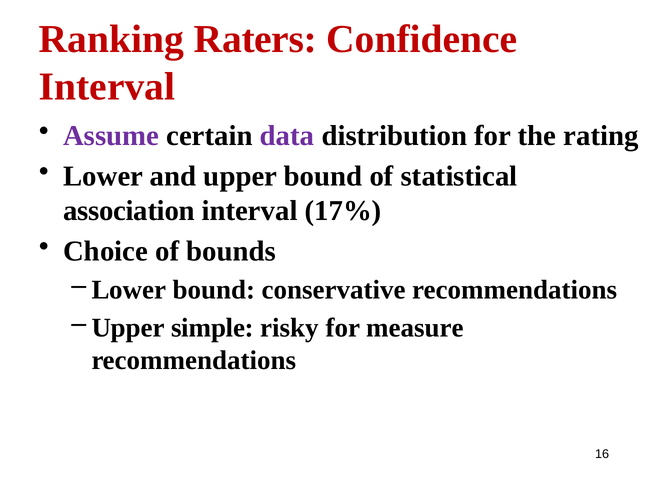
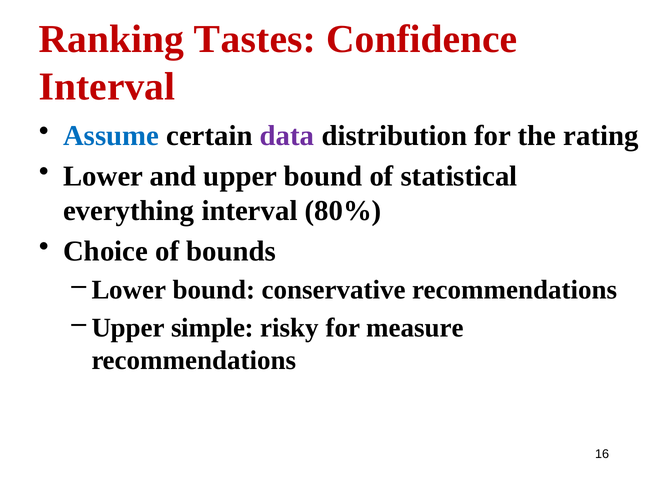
Raters: Raters -> Tastes (255, 39)
Assume colour: purple -> blue (111, 136)
association: association -> everything (129, 211)
17%: 17% -> 80% (343, 211)
